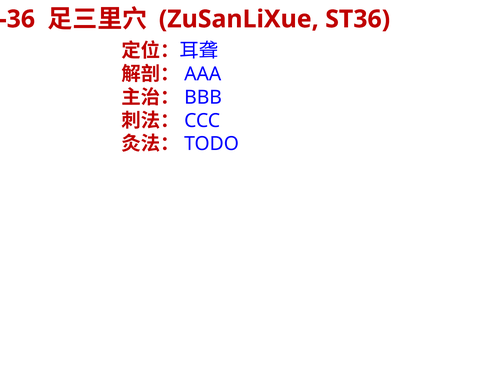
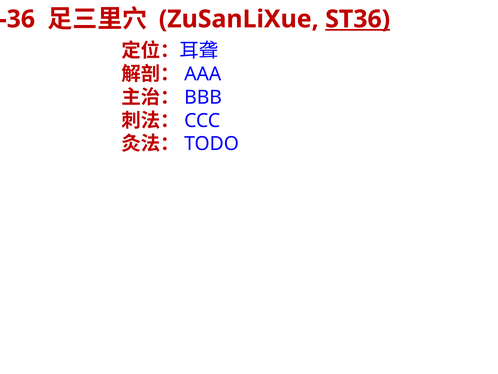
ST36 underline: none -> present (358, 19)
